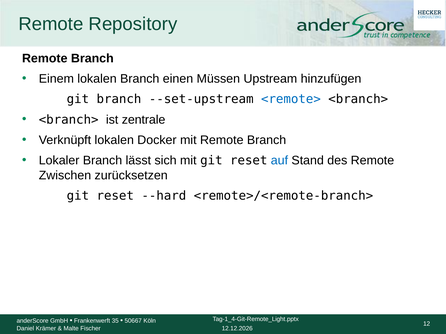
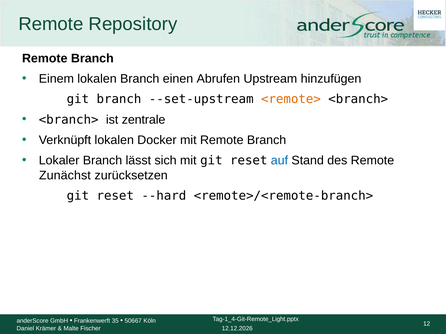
Müssen: Müssen -> Abrufen (218, 79)
<remote> colour: blue -> orange (291, 99)
Zwischen: Zwischen -> Zunächst (65, 176)
